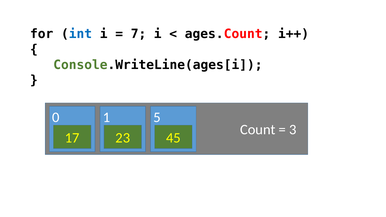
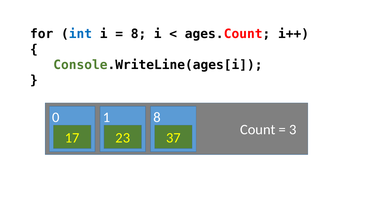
7: 7 -> 8 (139, 34)
1 5: 5 -> 8 (157, 117)
45: 45 -> 37 (173, 138)
